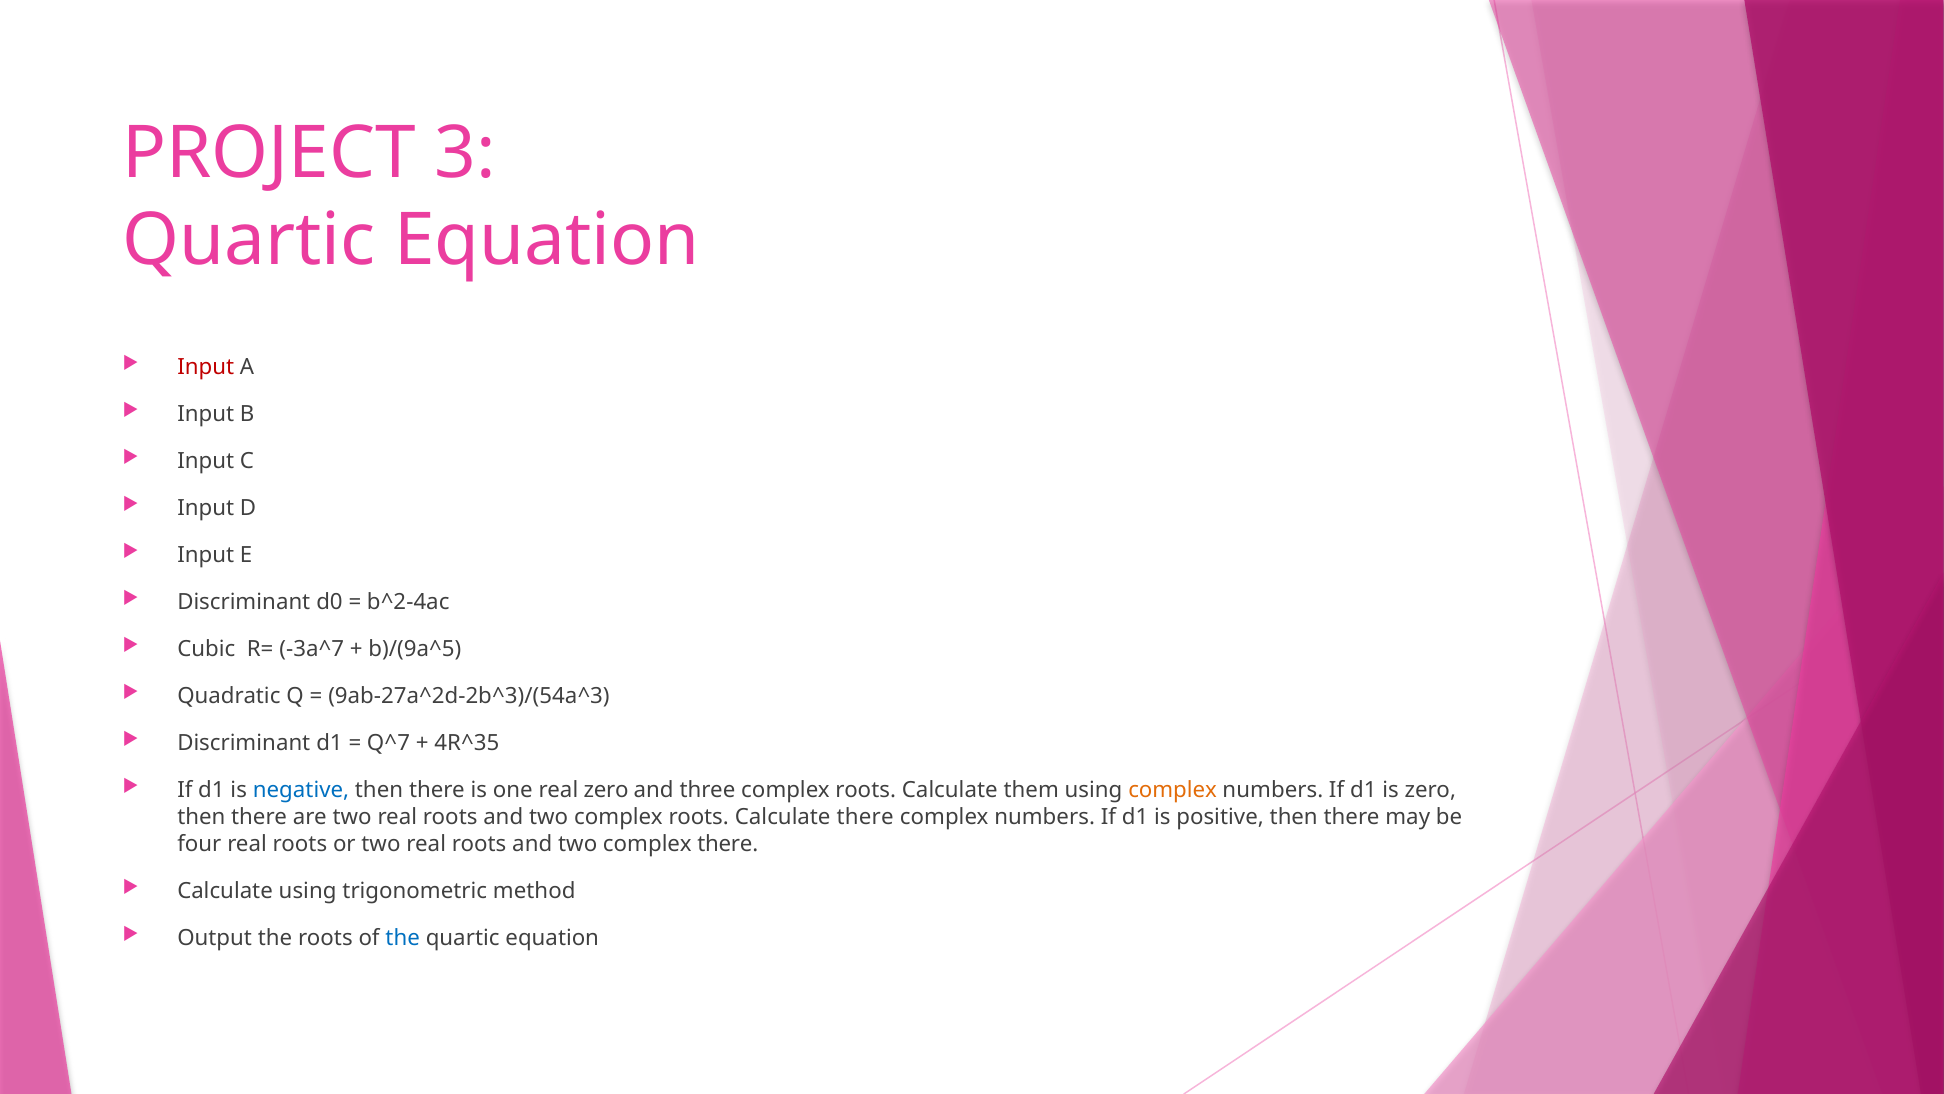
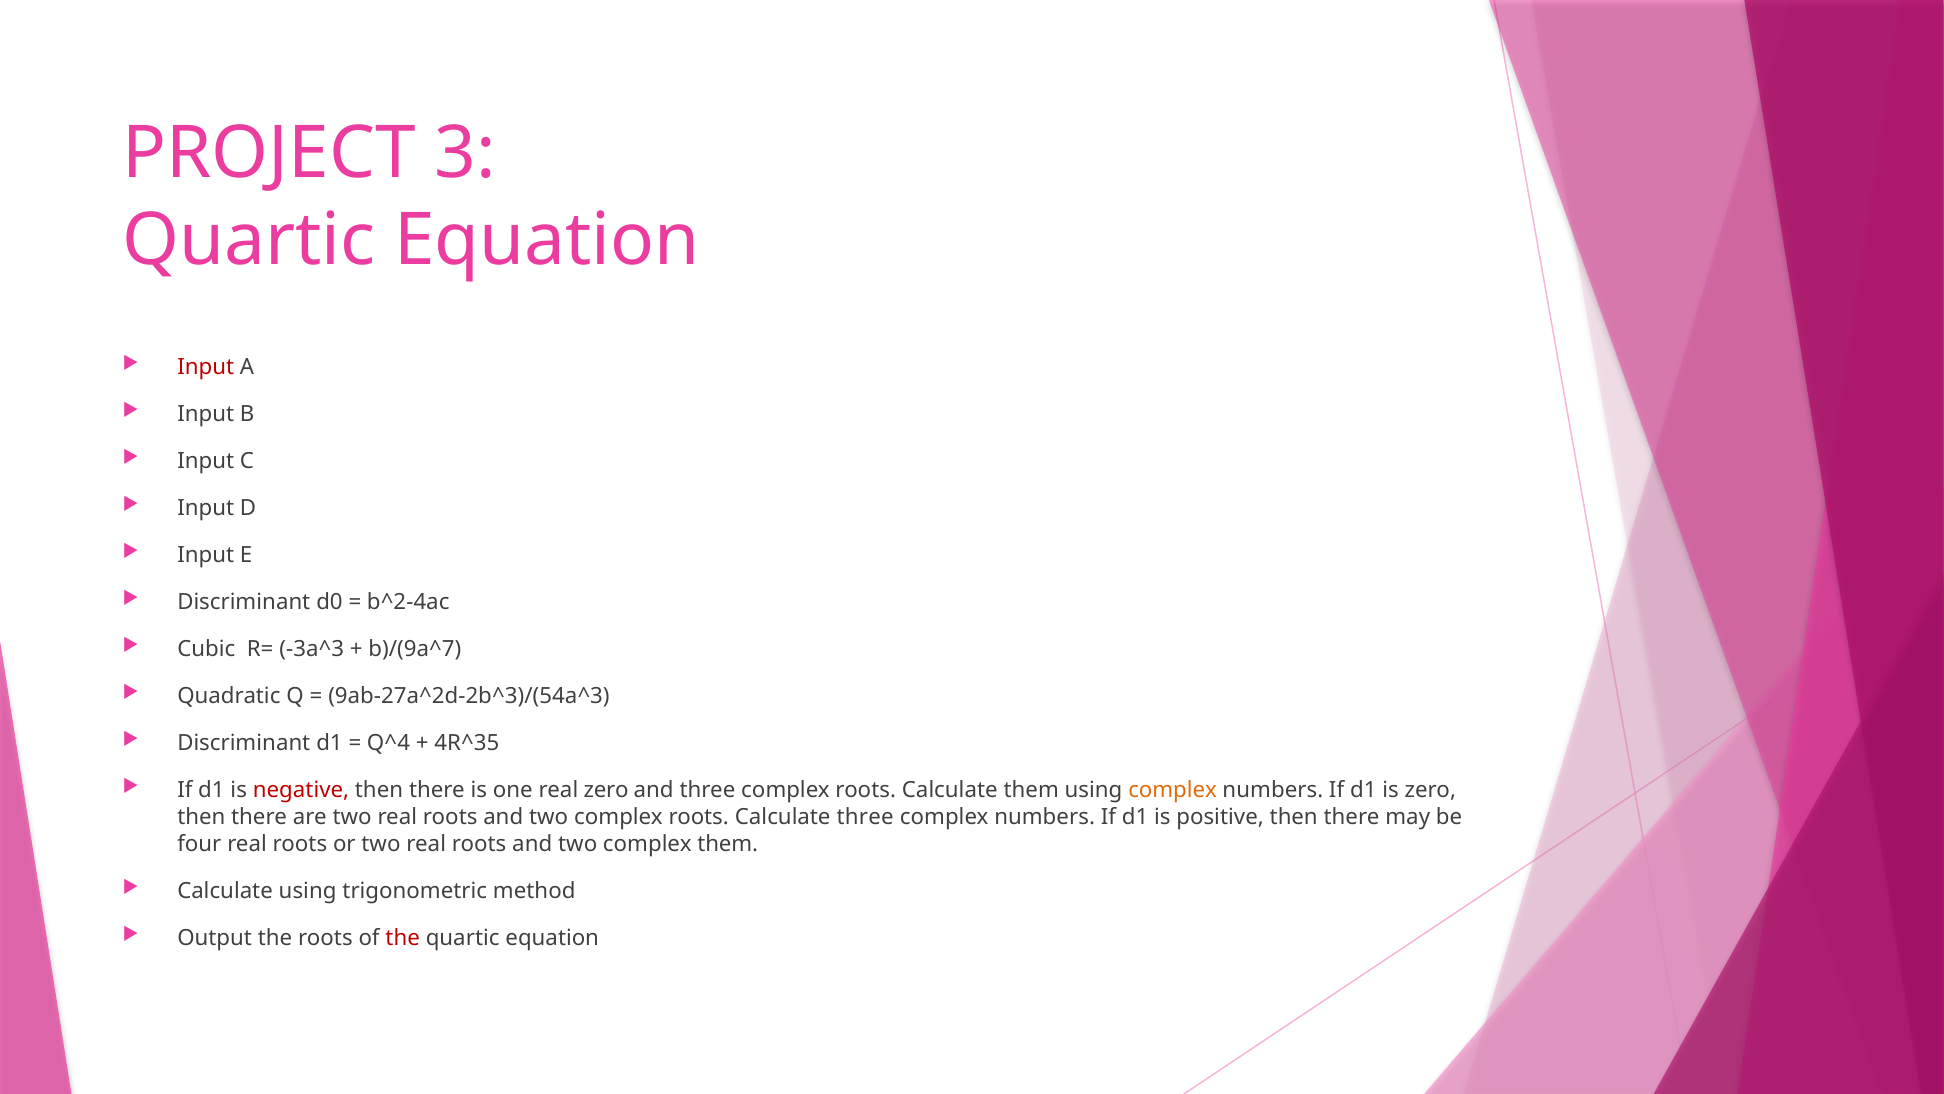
-3a^7: -3a^7 -> -3a^3 (312, 649)
b)/(9a^5: b)/(9a^5 -> b)/(9a^7 (415, 649)
Q^7: Q^7 -> Q^4 (388, 743)
negative colour: blue -> red (301, 790)
Calculate there: there -> three (865, 817)
complex there: there -> them (728, 843)
the colour: blue -> red (403, 937)
